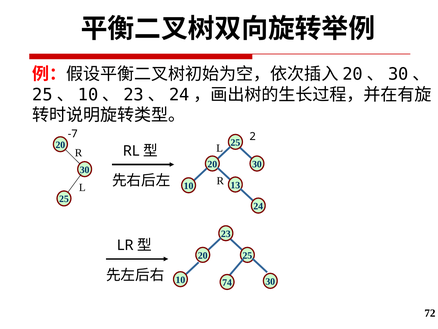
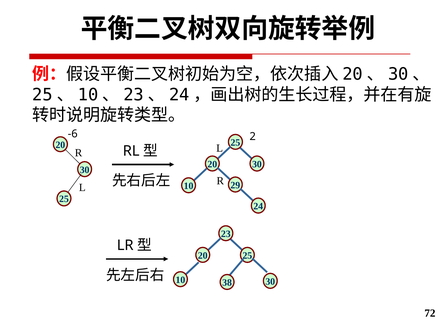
-7: -7 -> -6 (73, 134)
13: 13 -> 29 (235, 185)
74: 74 -> 38 (227, 282)
